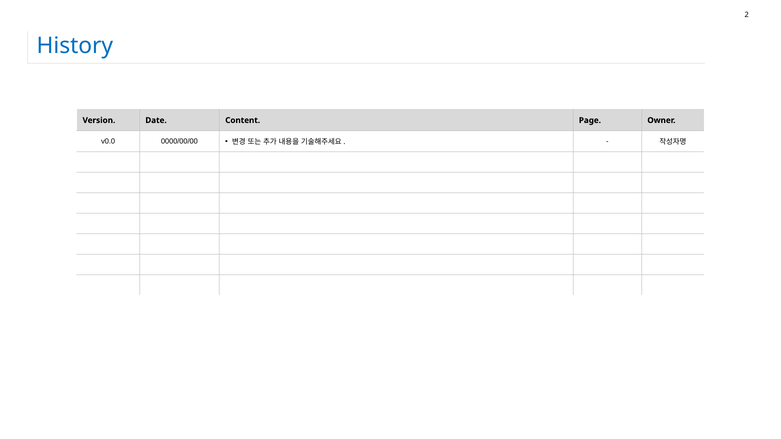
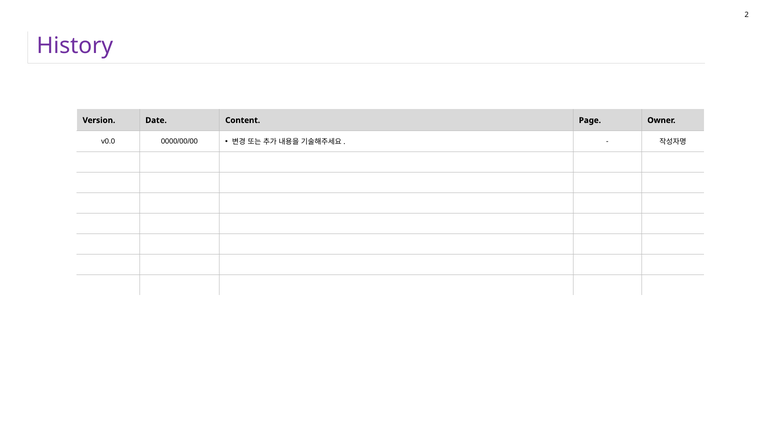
History colour: blue -> purple (75, 46)
